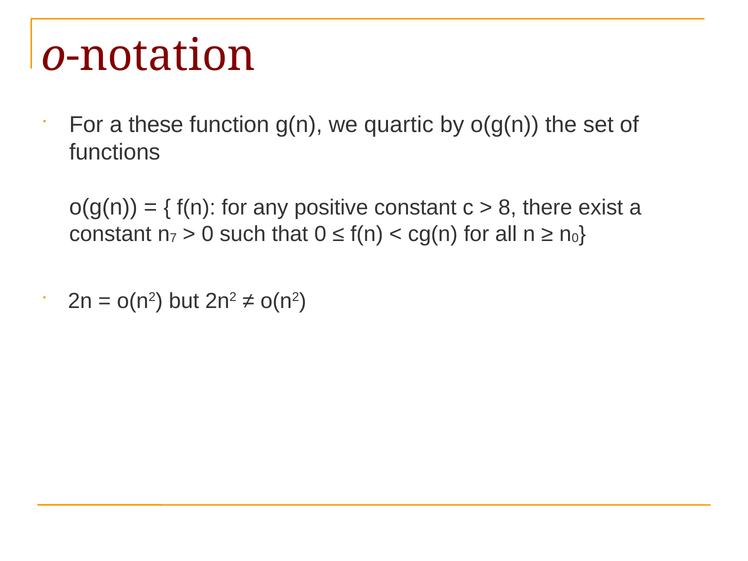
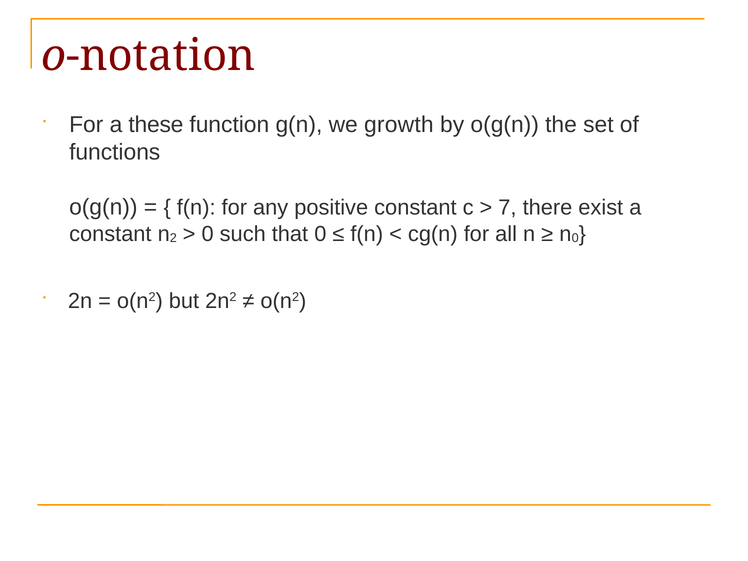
quartic: quartic -> growth (399, 125)
8: 8 -> 7 (507, 208)
7: 7 -> 2 (173, 238)
